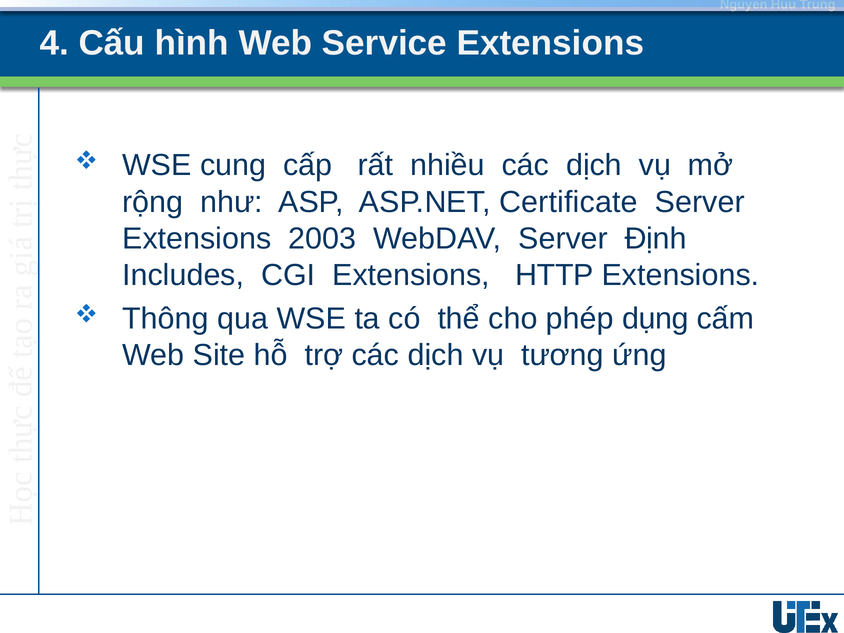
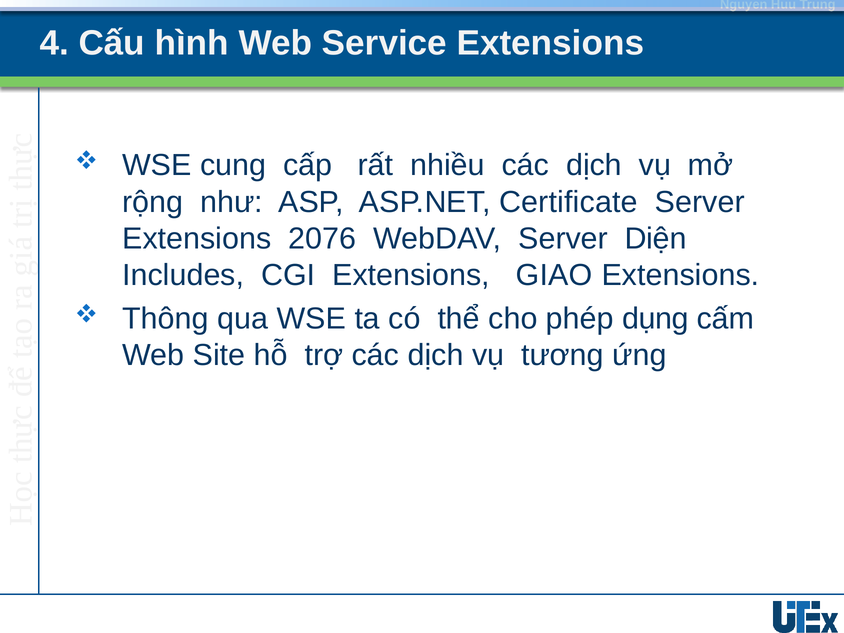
2003: 2003 -> 2076 (322, 239)
Định: Định -> Diện (656, 239)
HTTP: HTTP -> GIAO (554, 275)
